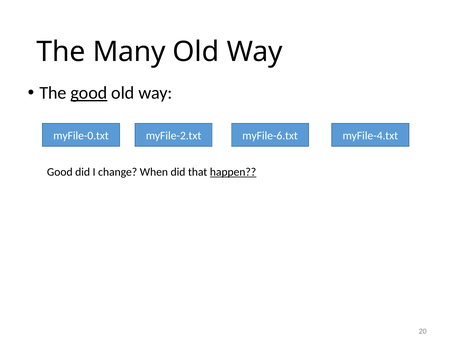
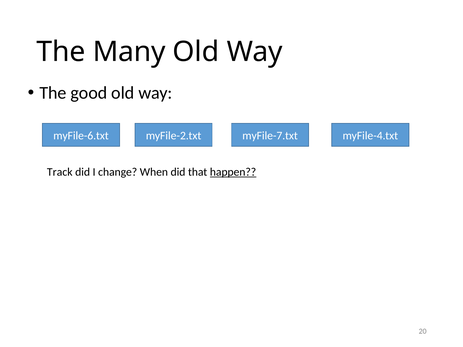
good underline: present -> none (89, 93)
myFile-0.txt: myFile-0.txt -> myFile-6.txt (81, 136)
myFile-6.txt: myFile-6.txt -> myFile-7.txt (270, 136)
Good: Good -> Track (60, 172)
